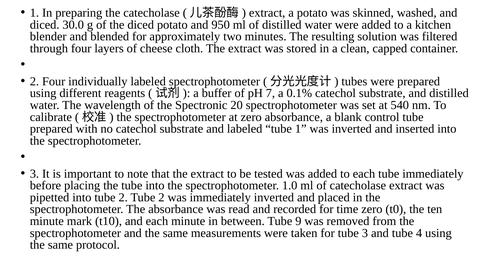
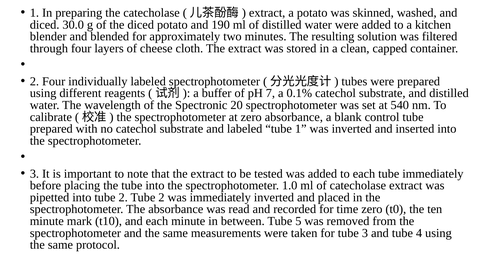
950: 950 -> 190 (221, 25)
9: 9 -> 5 (298, 222)
